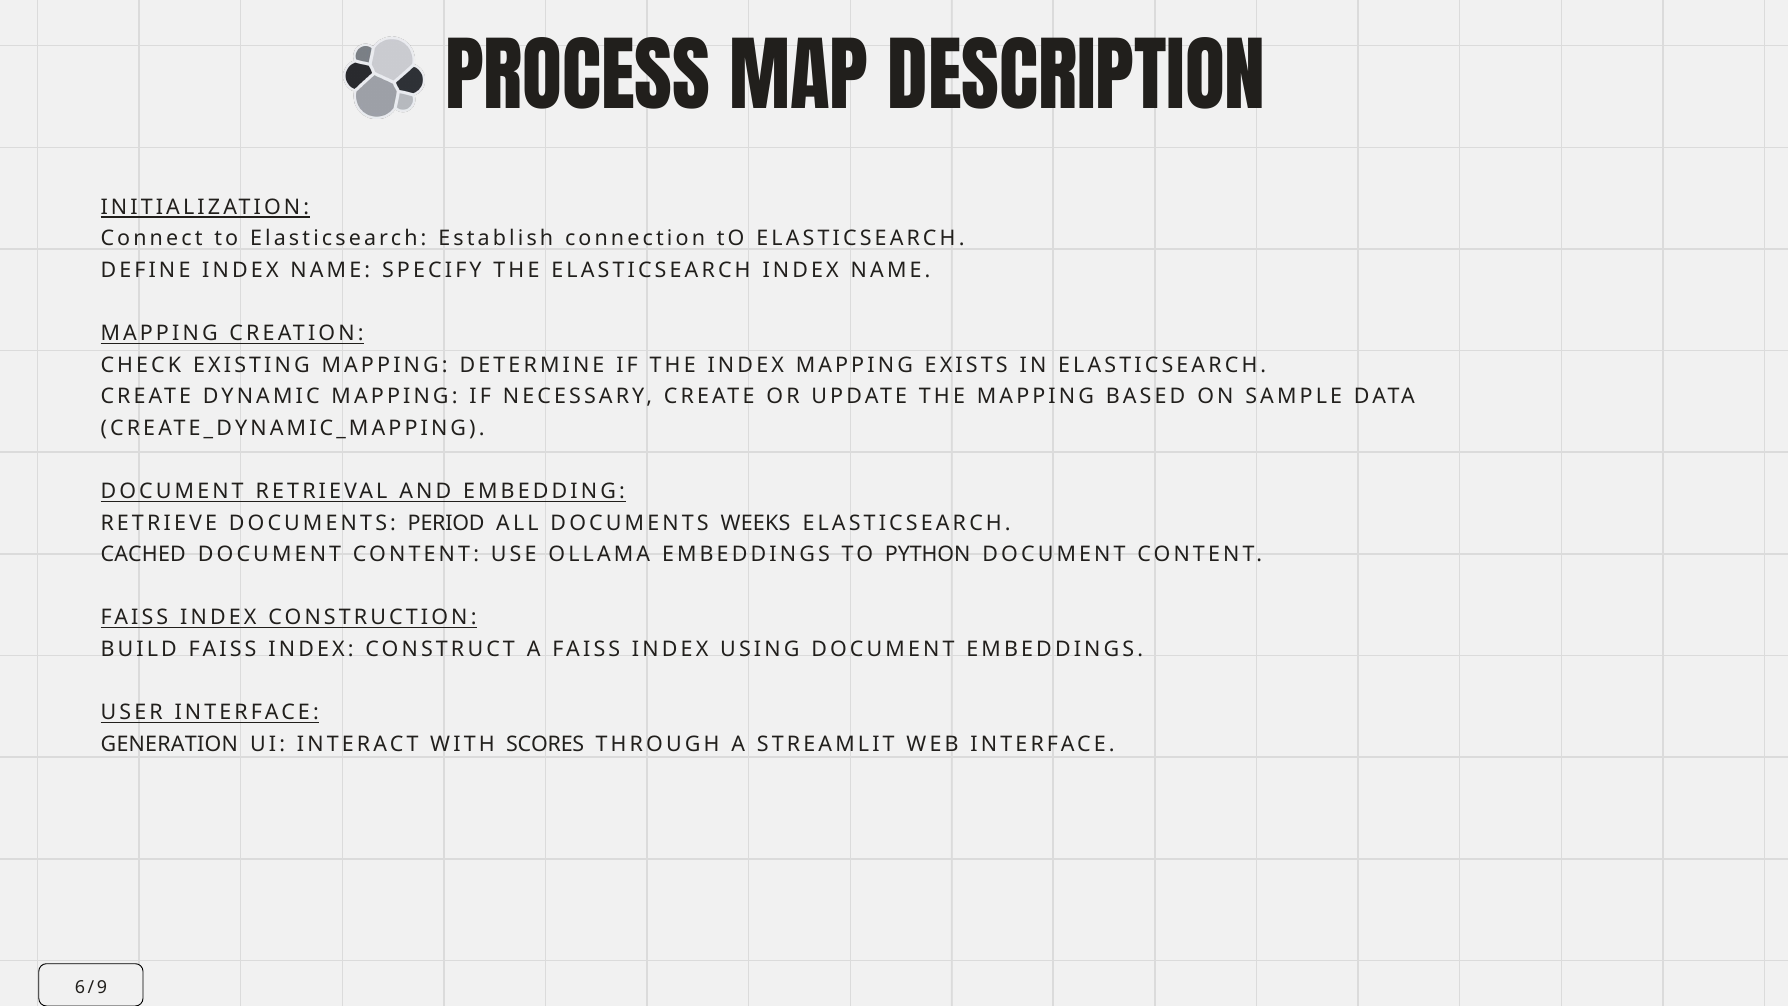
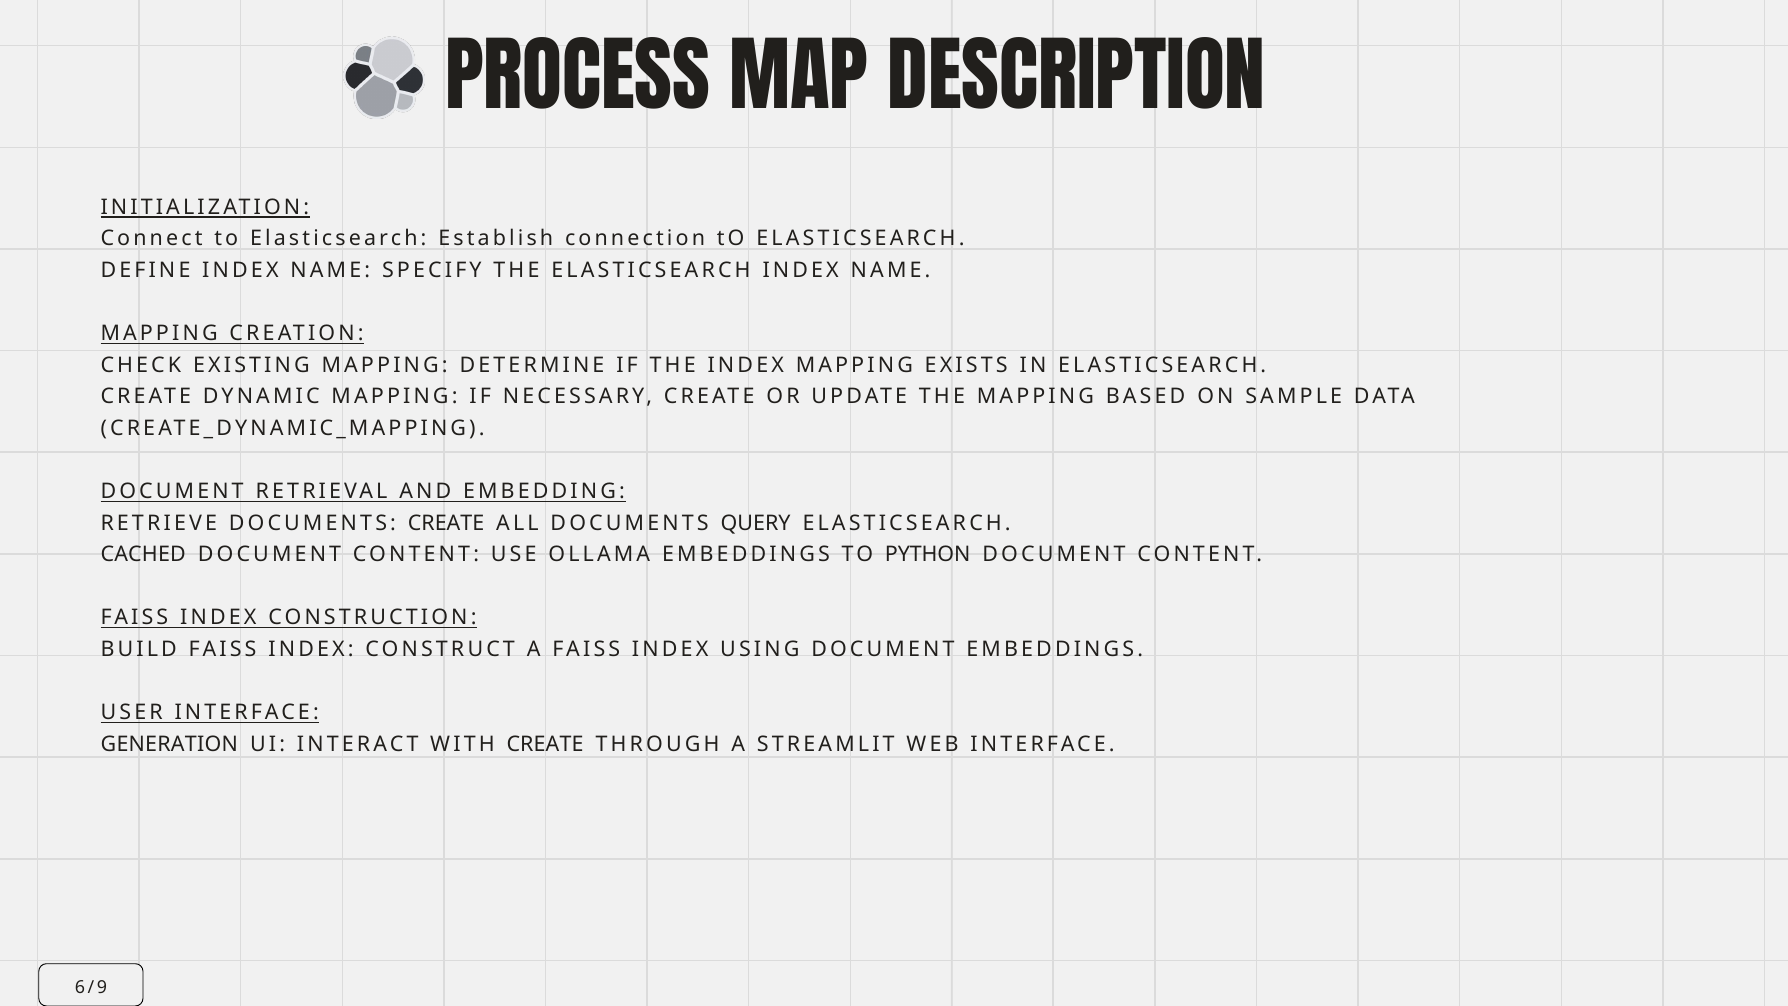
DOCUMENTS PERIOD: PERIOD -> CREATE (446, 523)
WEEKS: WEEKS -> QUERY (756, 523)
WITH SCORES: SCORES -> CREATE (545, 744)
